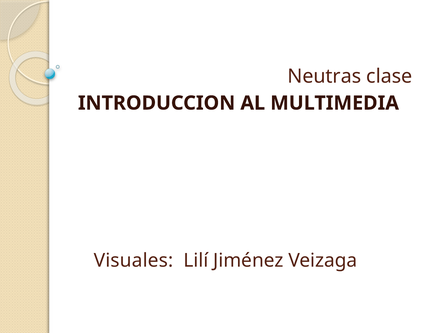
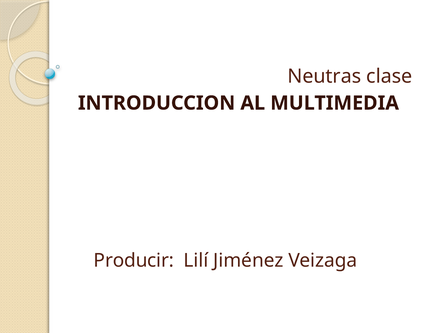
Visuales: Visuales -> Producir (134, 261)
